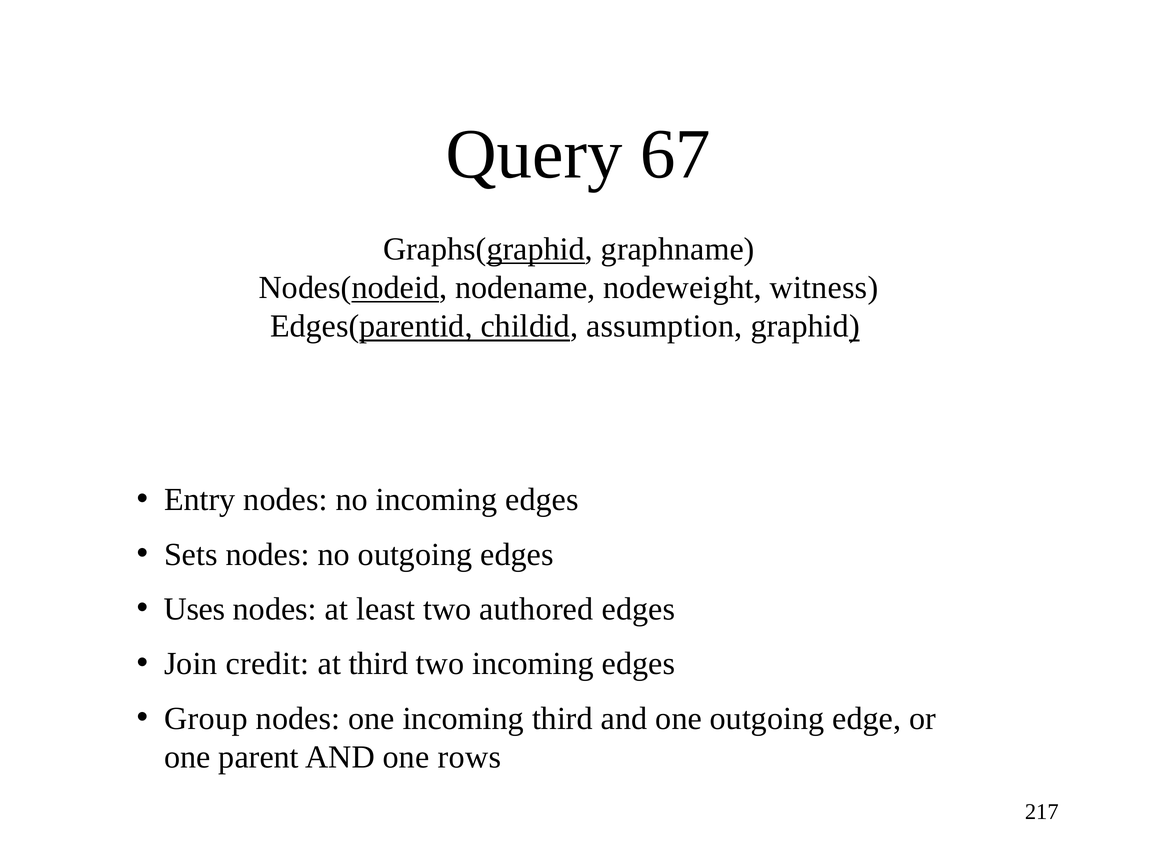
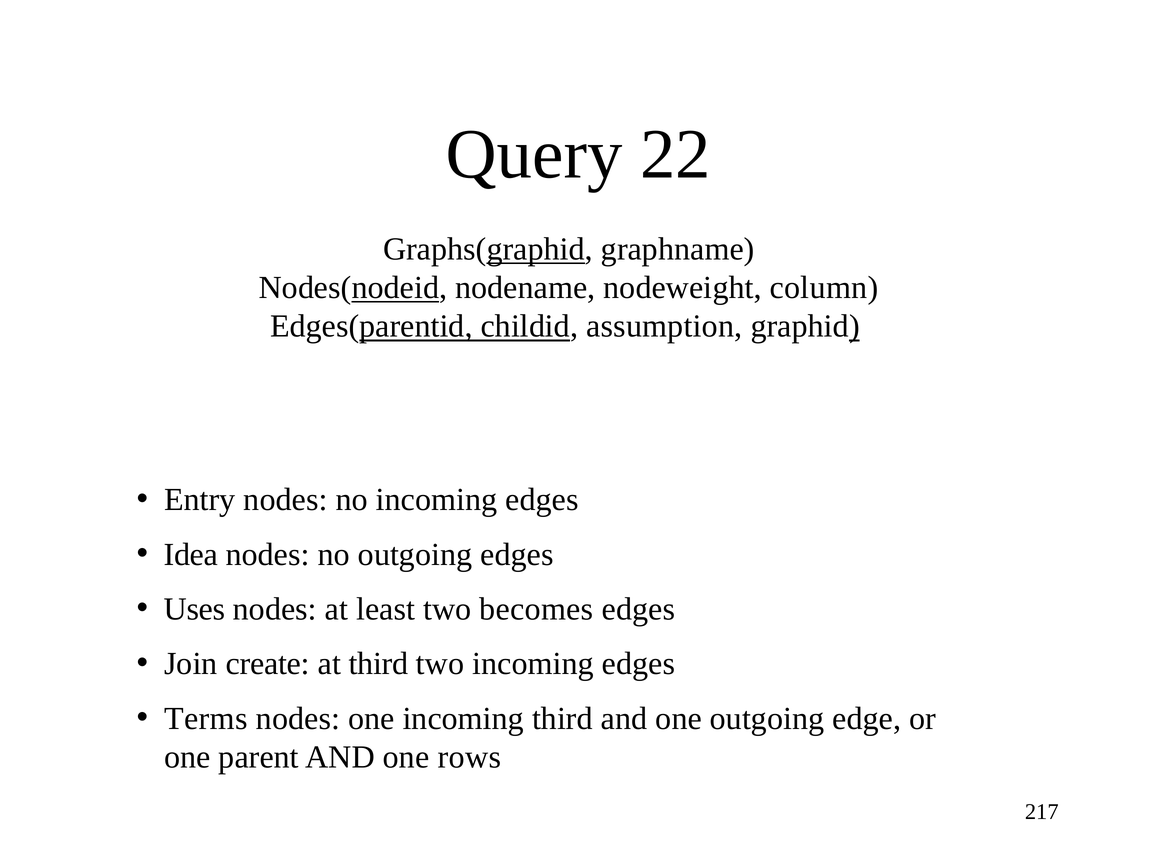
67: 67 -> 22 (675, 154)
witness: witness -> column (824, 288)
Sets: Sets -> Idea (191, 554)
authored: authored -> becomes (536, 609)
credit: credit -> create (268, 664)
Group: Group -> Terms (206, 718)
